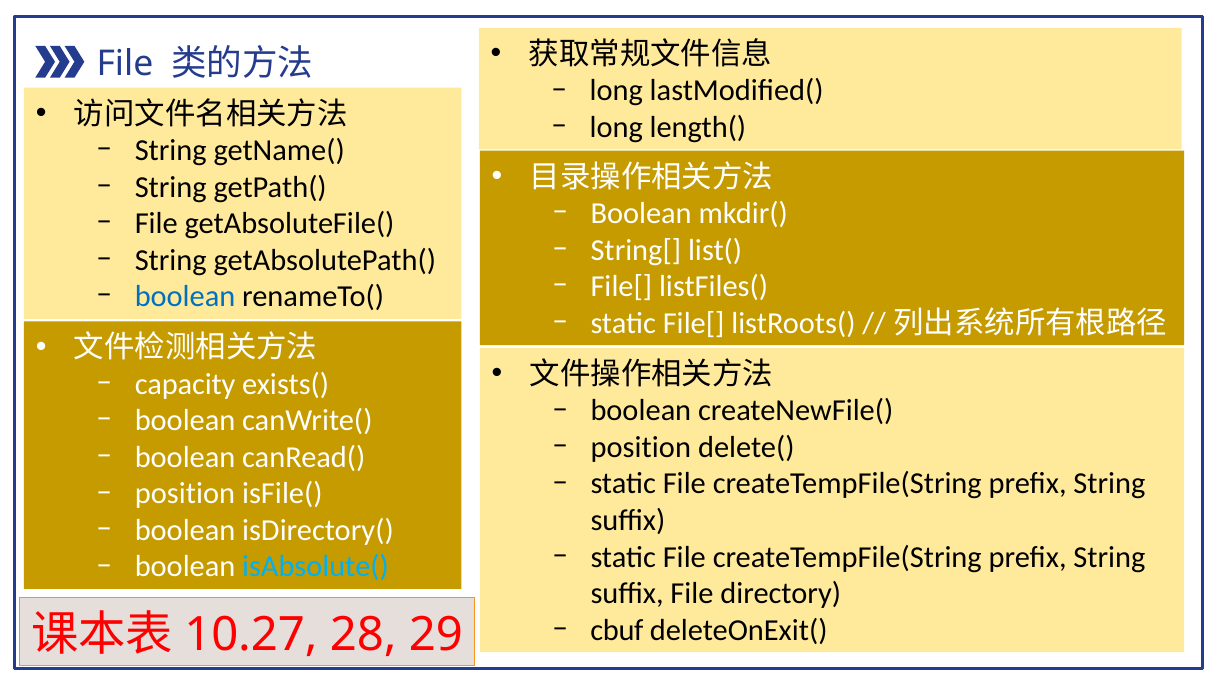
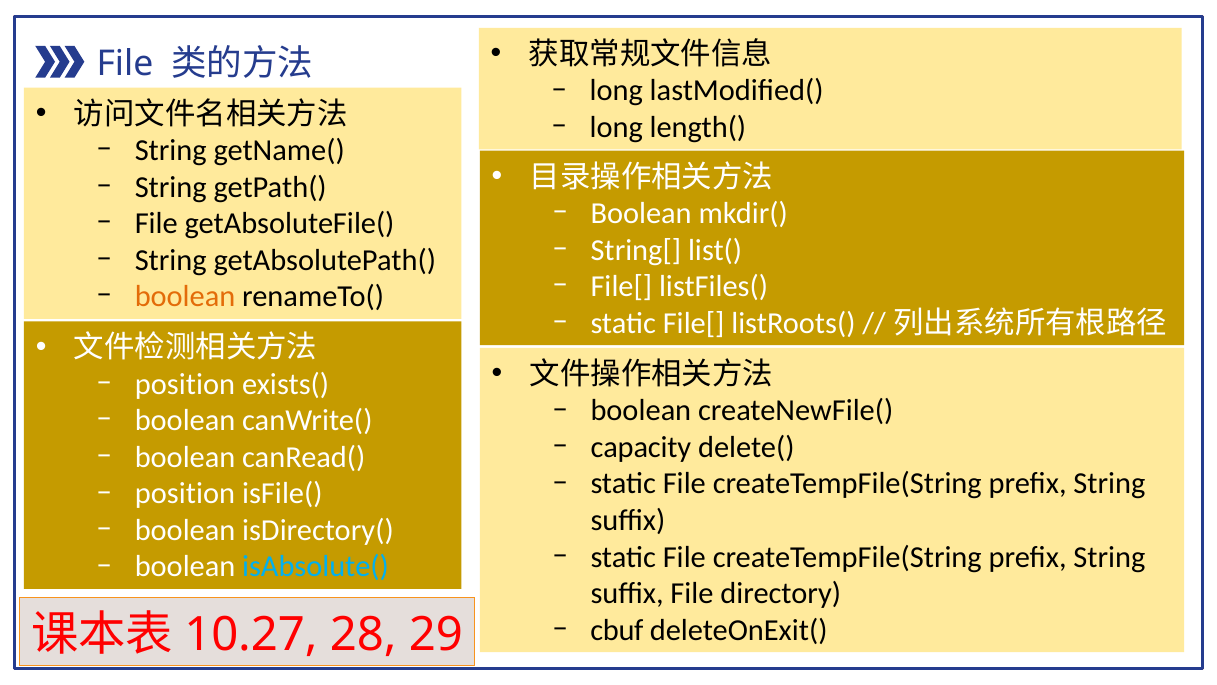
boolean colour: blue -> orange (185, 297)
capacity: capacity -> position (185, 384)
position: position -> capacity (641, 447)
